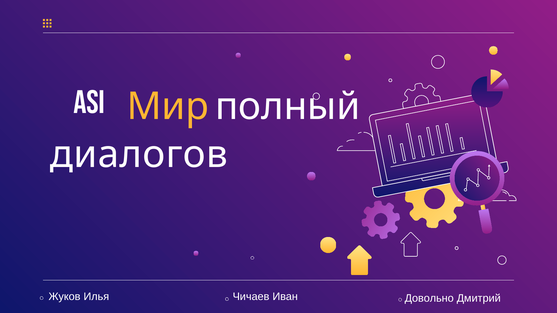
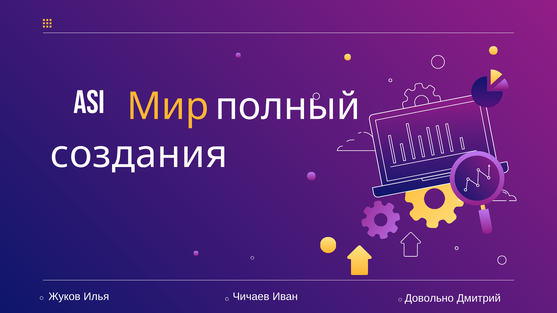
диалогов: диалогов -> создания (139, 155)
